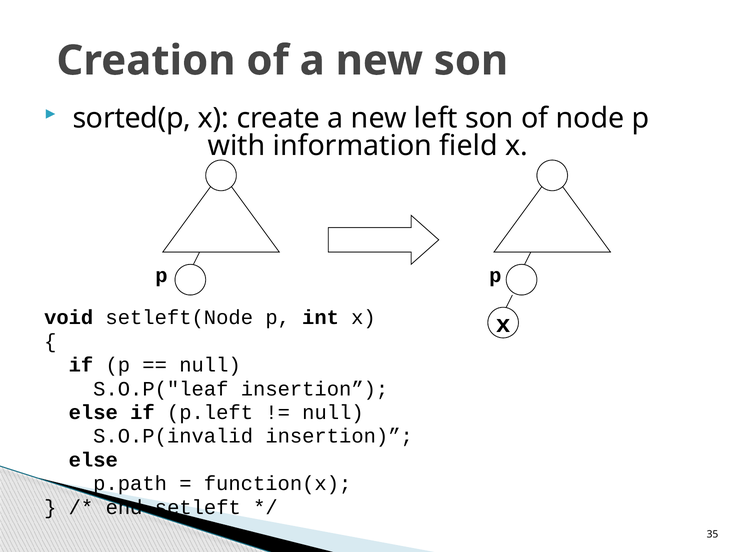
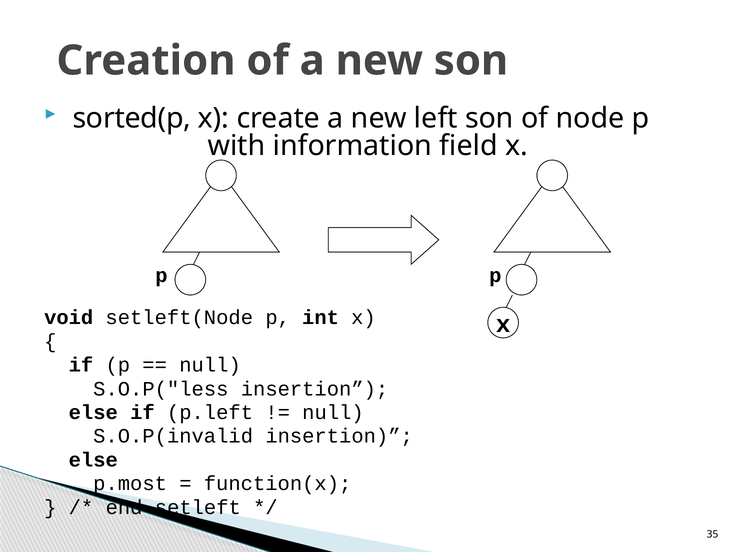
S.O.P("leaf: S.O.P("leaf -> S.O.P("less (161, 389)
p.path: p.path -> p.most (130, 484)
